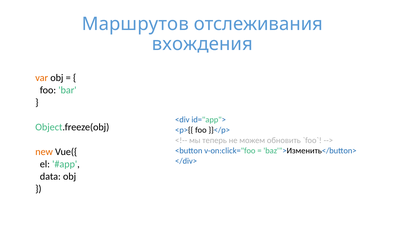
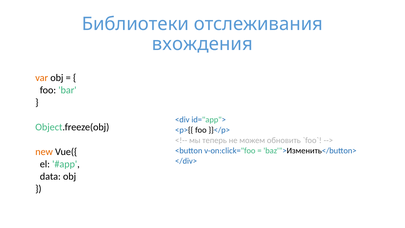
Маршрутов: Маршрутов -> Библиотеки (135, 24)
